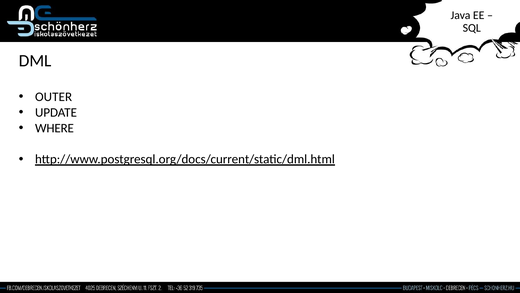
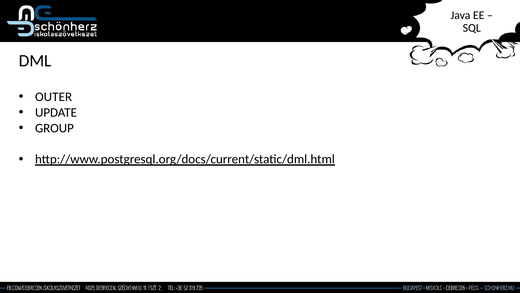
WHERE: WHERE -> GROUP (54, 128)
